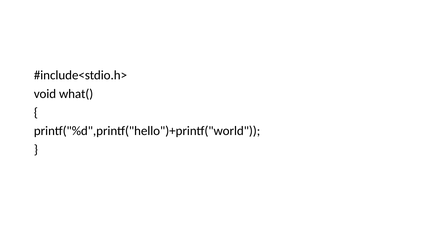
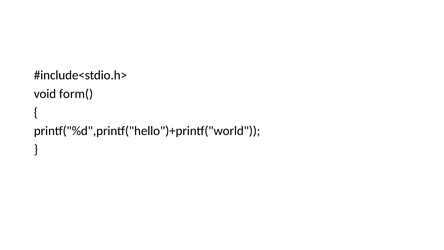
what(: what( -> form( (76, 94)
